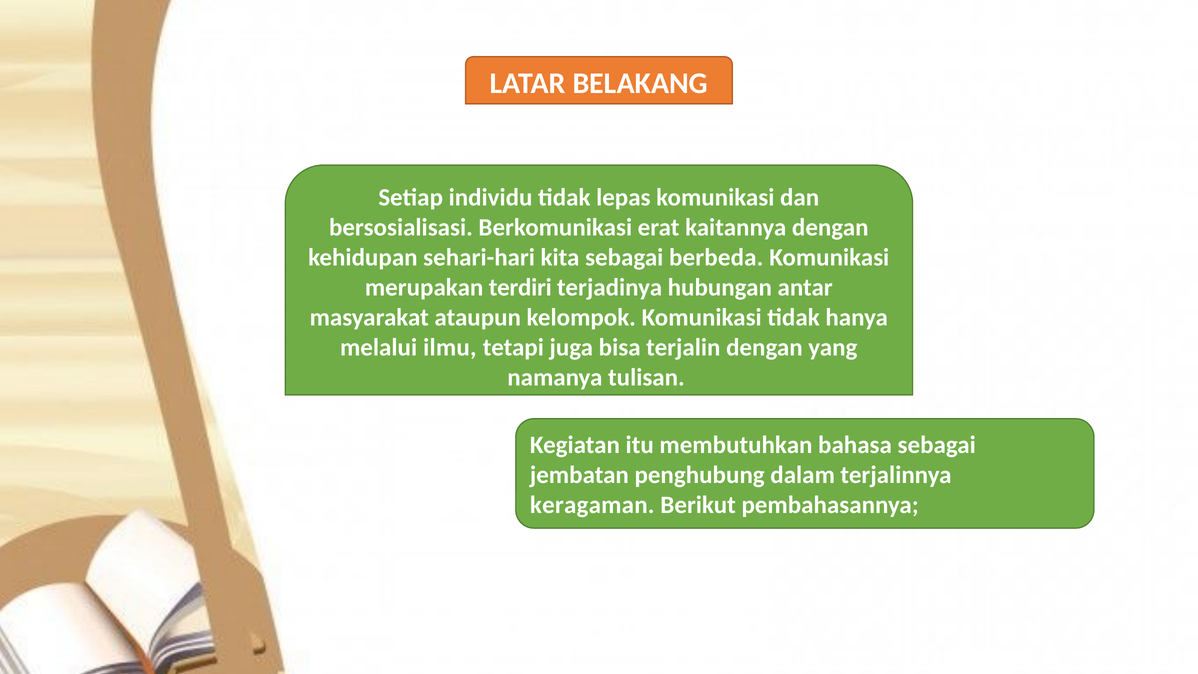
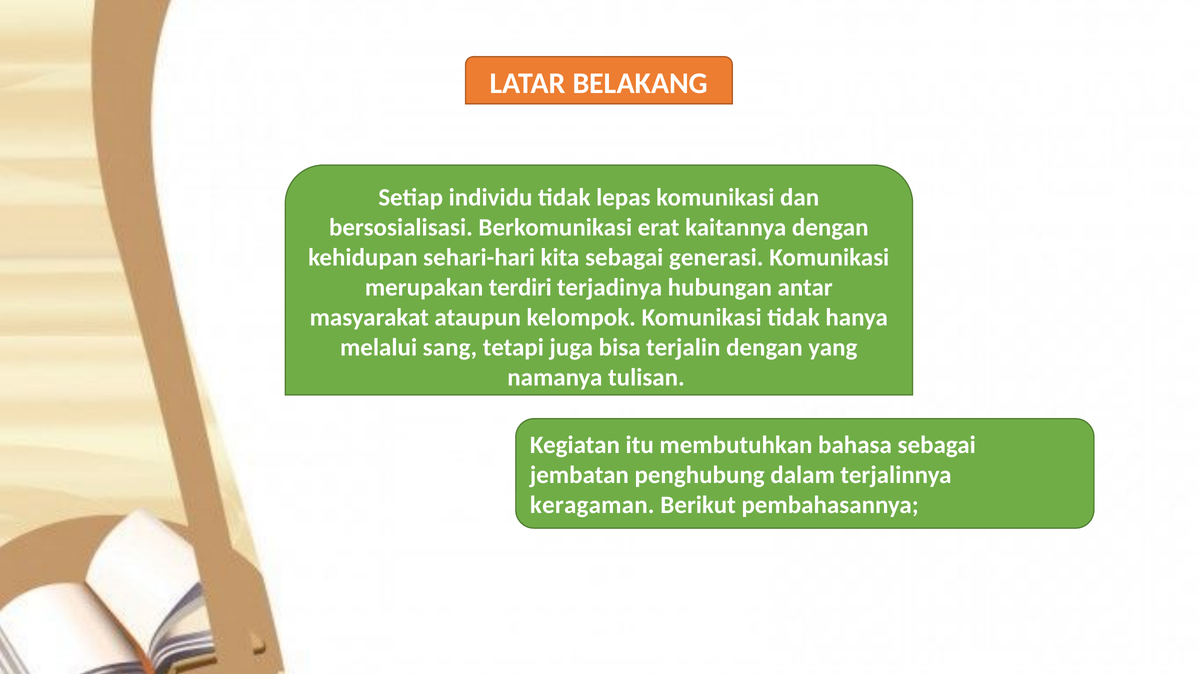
berbeda: berbeda -> generasi (716, 257)
ilmu: ilmu -> sang (450, 347)
